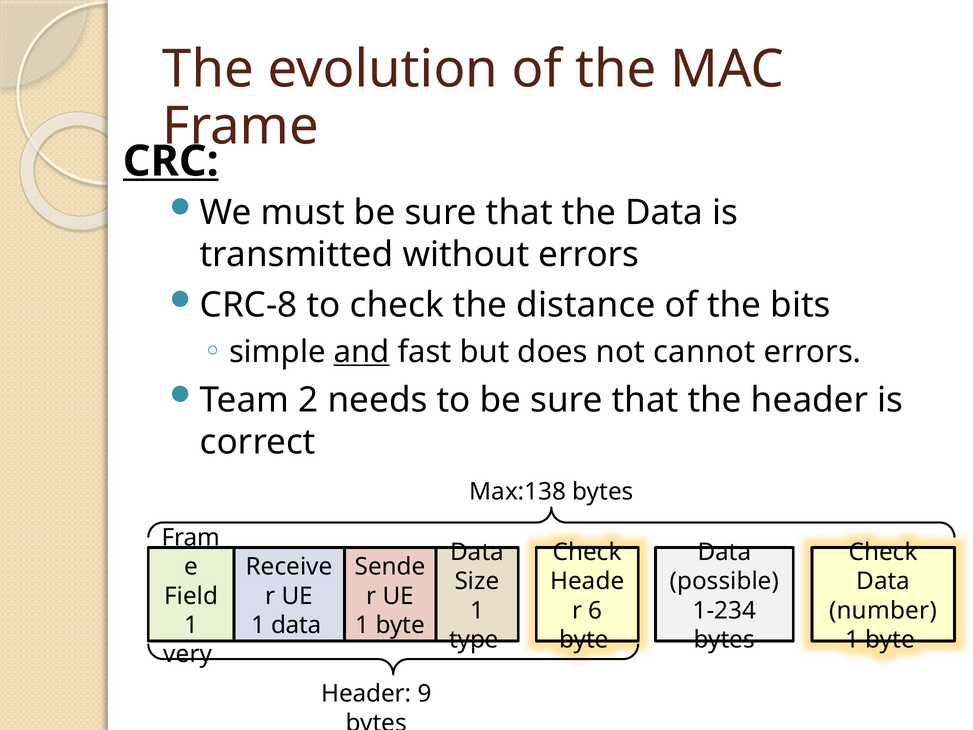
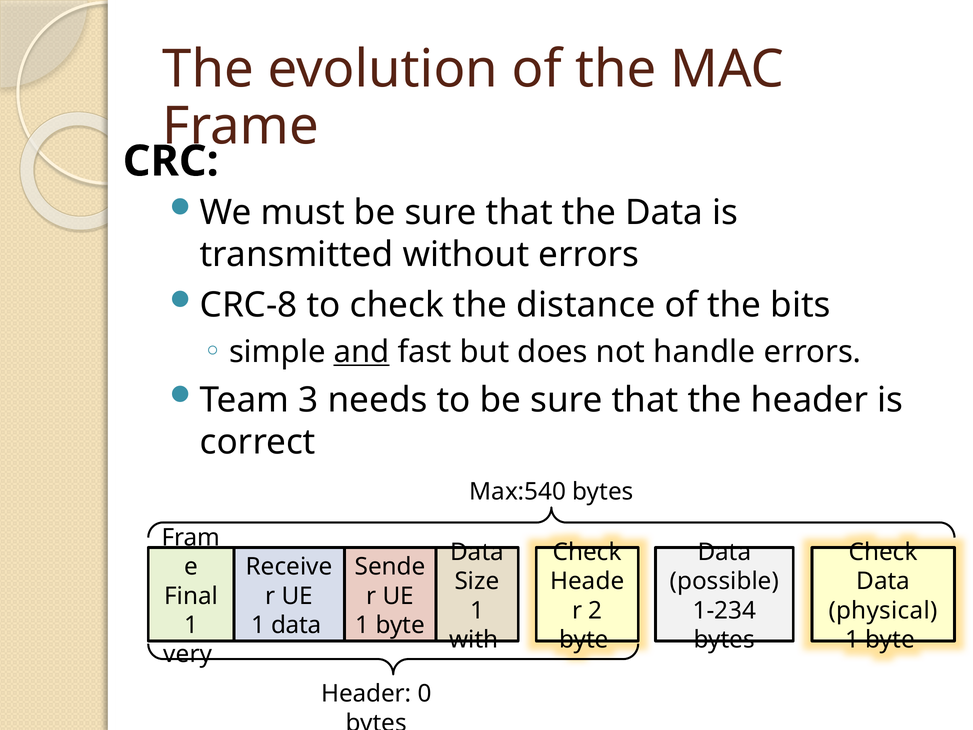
CRC underline: present -> none (171, 161)
cannot: cannot -> handle (704, 352)
2: 2 -> 3 (308, 400)
Max:138: Max:138 -> Max:540 (518, 491)
Field: Field -> Final (191, 596)
6: 6 -> 2 (595, 610)
number: number -> physical (883, 610)
type: type -> with (474, 640)
9: 9 -> 0 (425, 694)
